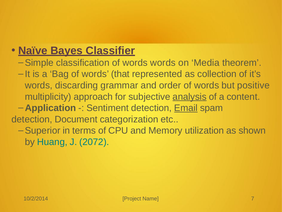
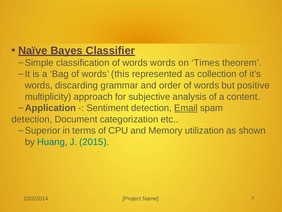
Media: Media -> Times (206, 63)
that: that -> this (120, 74)
analysis underline: present -> none (190, 96)
2072: 2072 -> 2015 (94, 142)
